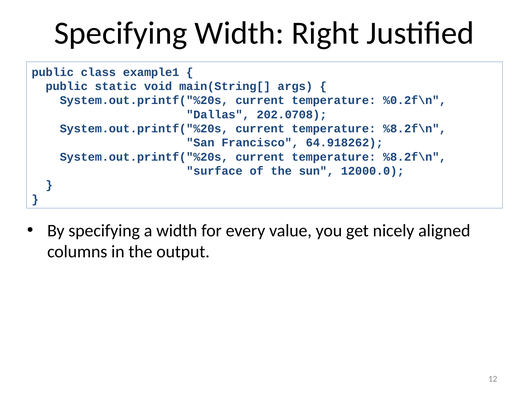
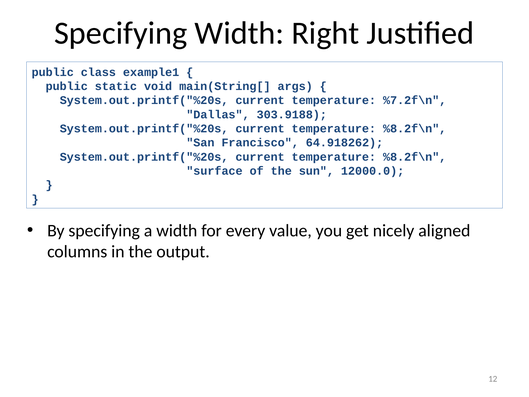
%0.2f\n: %0.2f\n -> %7.2f\n (415, 100)
202.0708: 202.0708 -> 303.9188 (292, 114)
